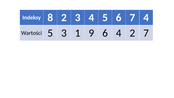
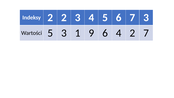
Indeksy 8: 8 -> 2 (50, 18)
7 4: 4 -> 3 (146, 18)
